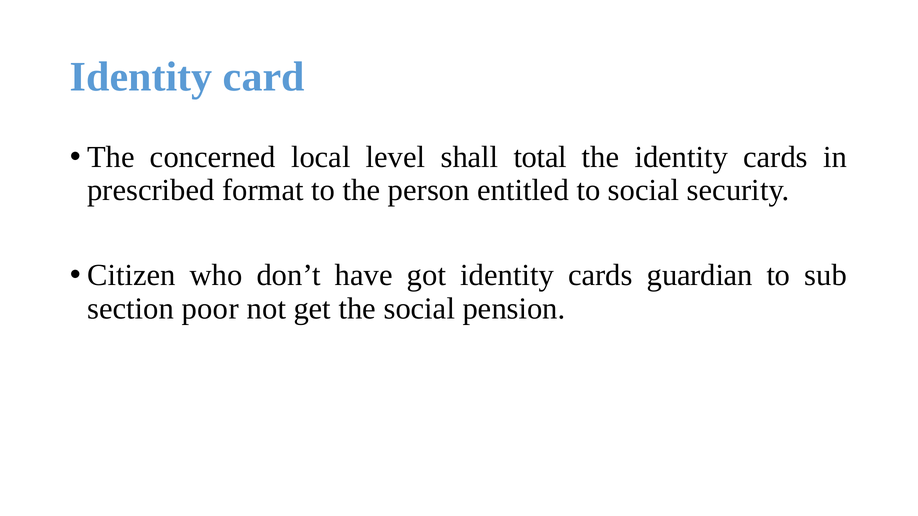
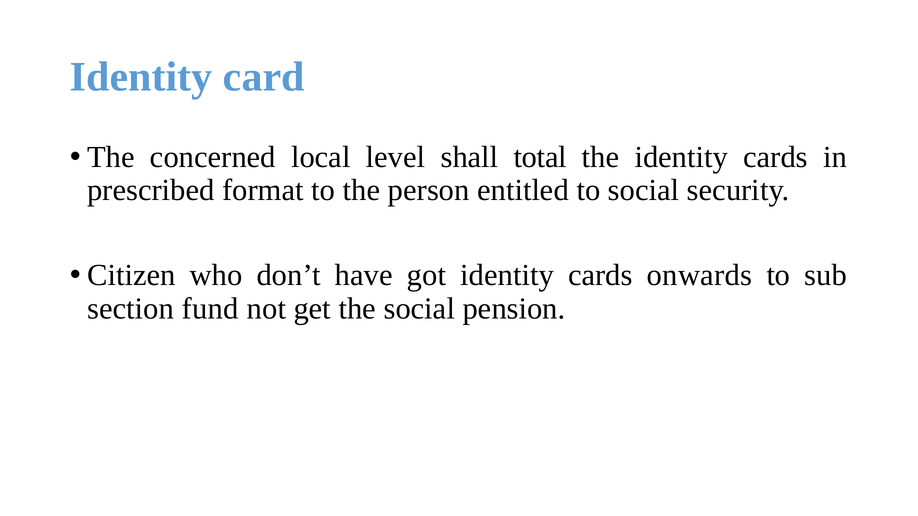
guardian: guardian -> onwards (699, 276)
poor: poor -> fund (210, 309)
